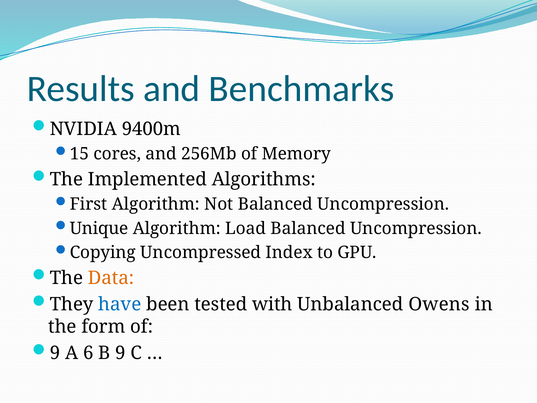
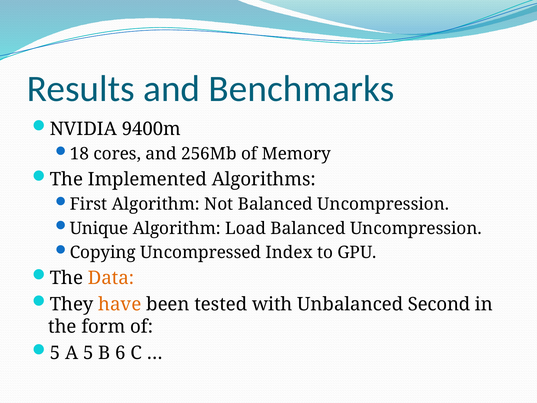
15: 15 -> 18 (79, 154)
have colour: blue -> orange (120, 304)
Owens: Owens -> Second (439, 304)
9: 9 -> 5 (55, 353)
A 6: 6 -> 5 (88, 353)
B 9: 9 -> 6 (120, 353)
